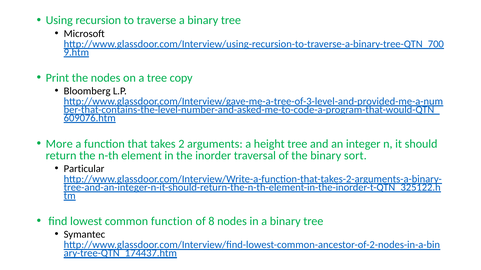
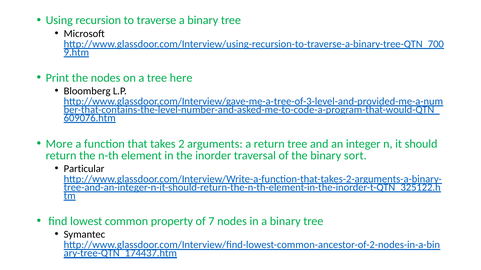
copy: copy -> here (181, 78)
a height: height -> return (269, 144)
common function: function -> property (172, 222)
8: 8 -> 7 (211, 222)
